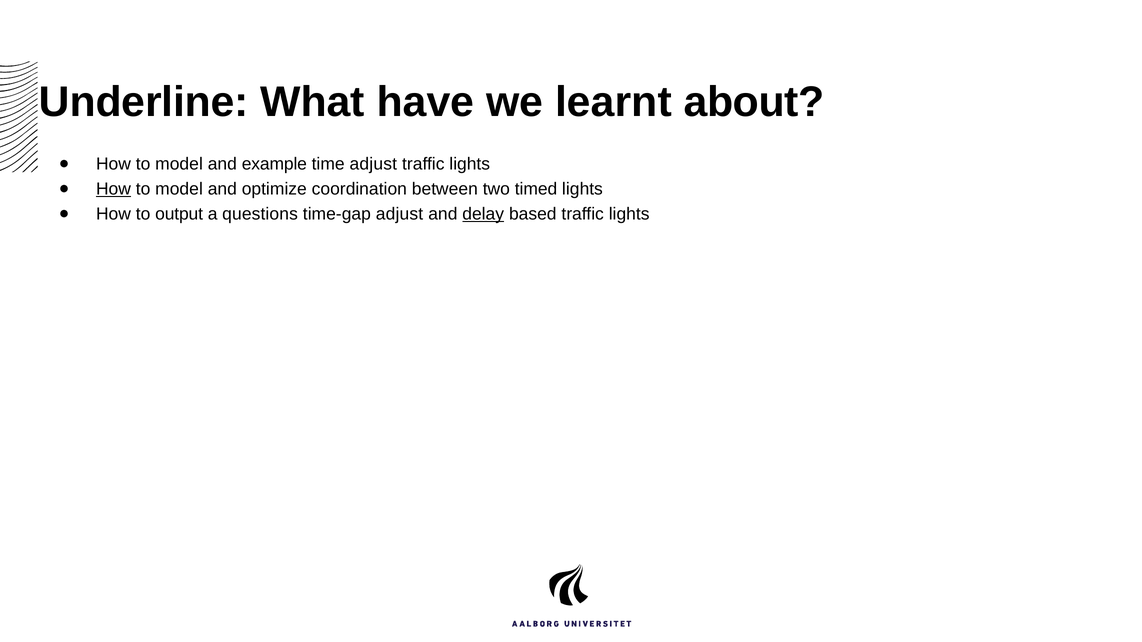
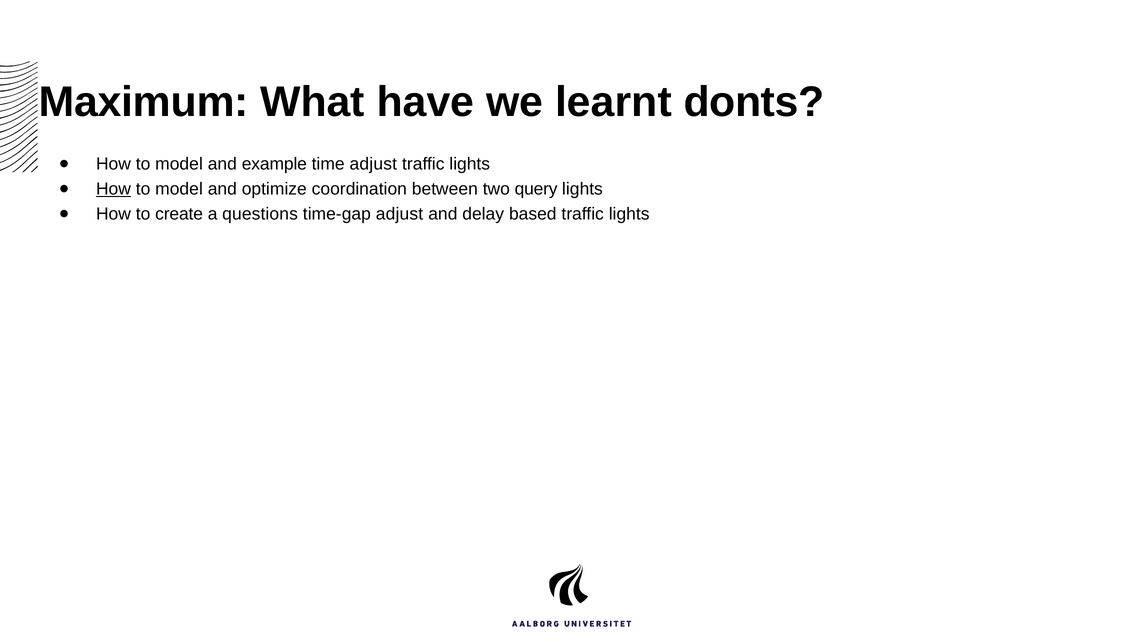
Underline: Underline -> Maximum (144, 102)
about: about -> donts (754, 102)
timed: timed -> query (536, 189)
output: output -> create (179, 214)
delay underline: present -> none (483, 214)
